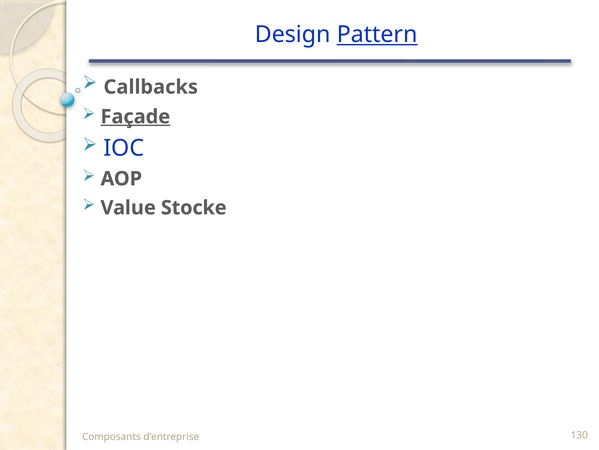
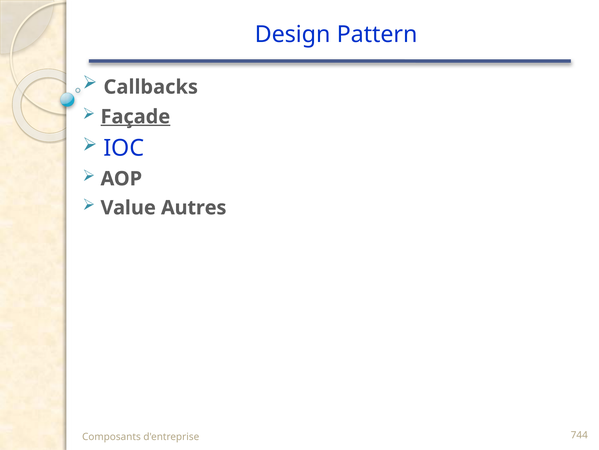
Pattern underline: present -> none (377, 35)
Stocke: Stocke -> Autres (194, 207)
130: 130 -> 744 (579, 434)
